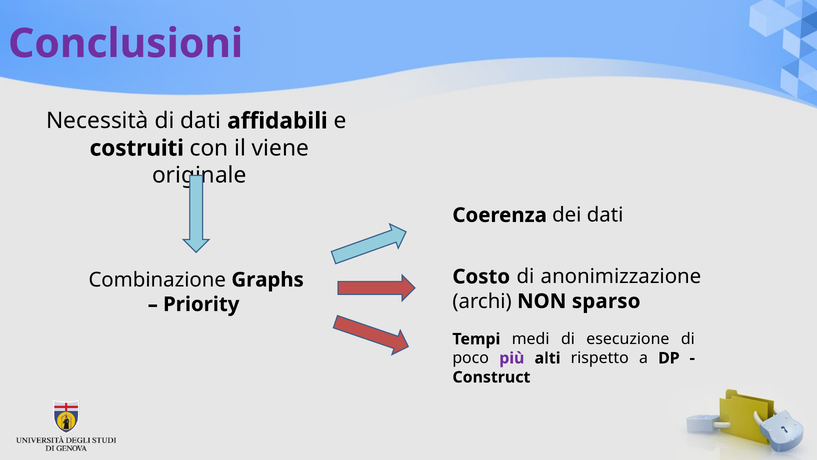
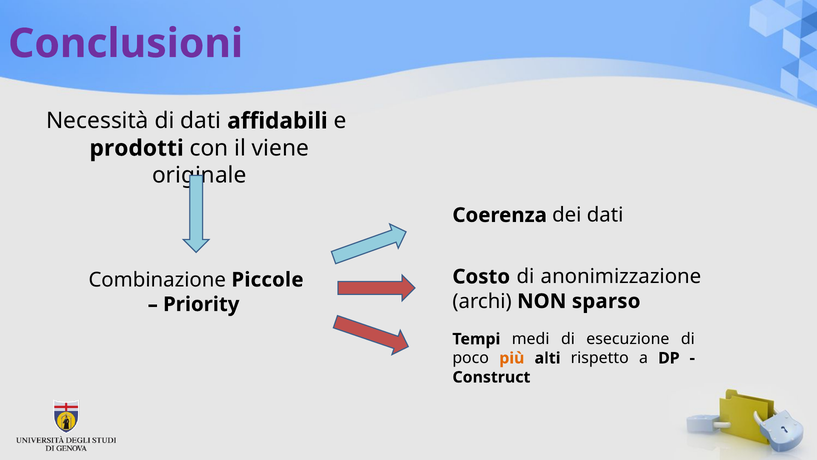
costruiti: costruiti -> prodotti (137, 148)
Graphs: Graphs -> Piccole (267, 280)
più colour: purple -> orange (512, 358)
